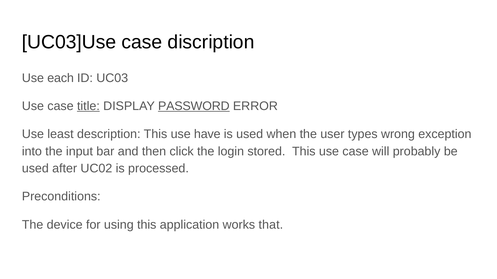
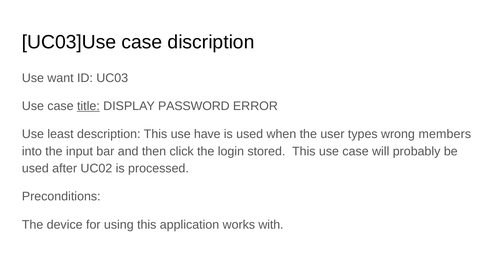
each: each -> want (61, 78)
PASSWORD underline: present -> none (194, 106)
exception: exception -> members (445, 135)
that: that -> with (271, 225)
